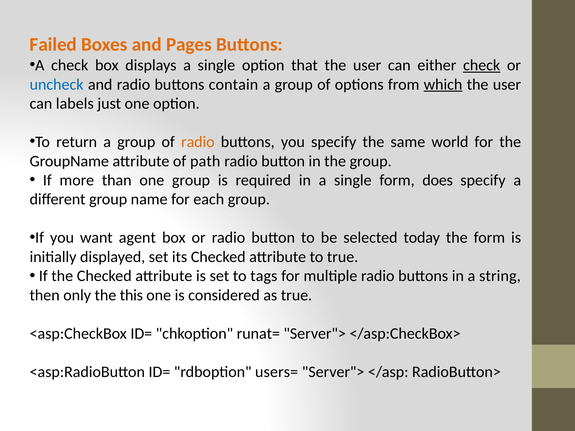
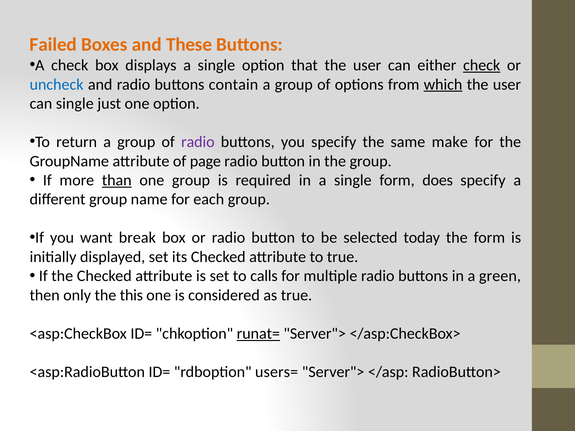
Pages: Pages -> These (189, 44)
can labels: labels -> single (75, 104)
radio colour: orange -> purple (198, 142)
world: world -> make (450, 142)
path: path -> page (205, 161)
than underline: none -> present (117, 180)
agent: agent -> break (137, 238)
tags: tags -> calls (264, 276)
string: string -> green (500, 276)
runat= underline: none -> present (258, 334)
